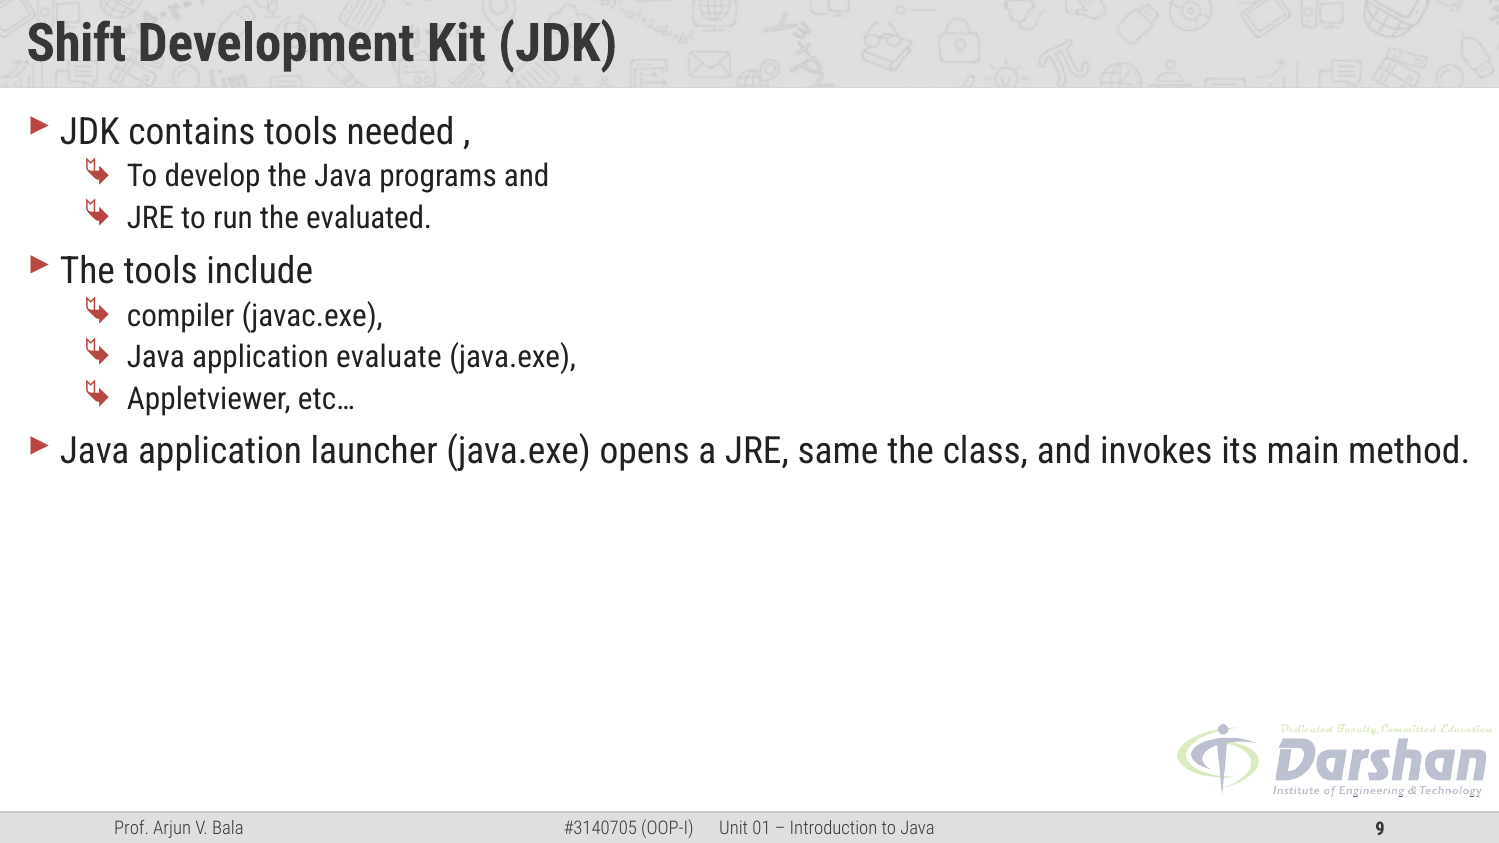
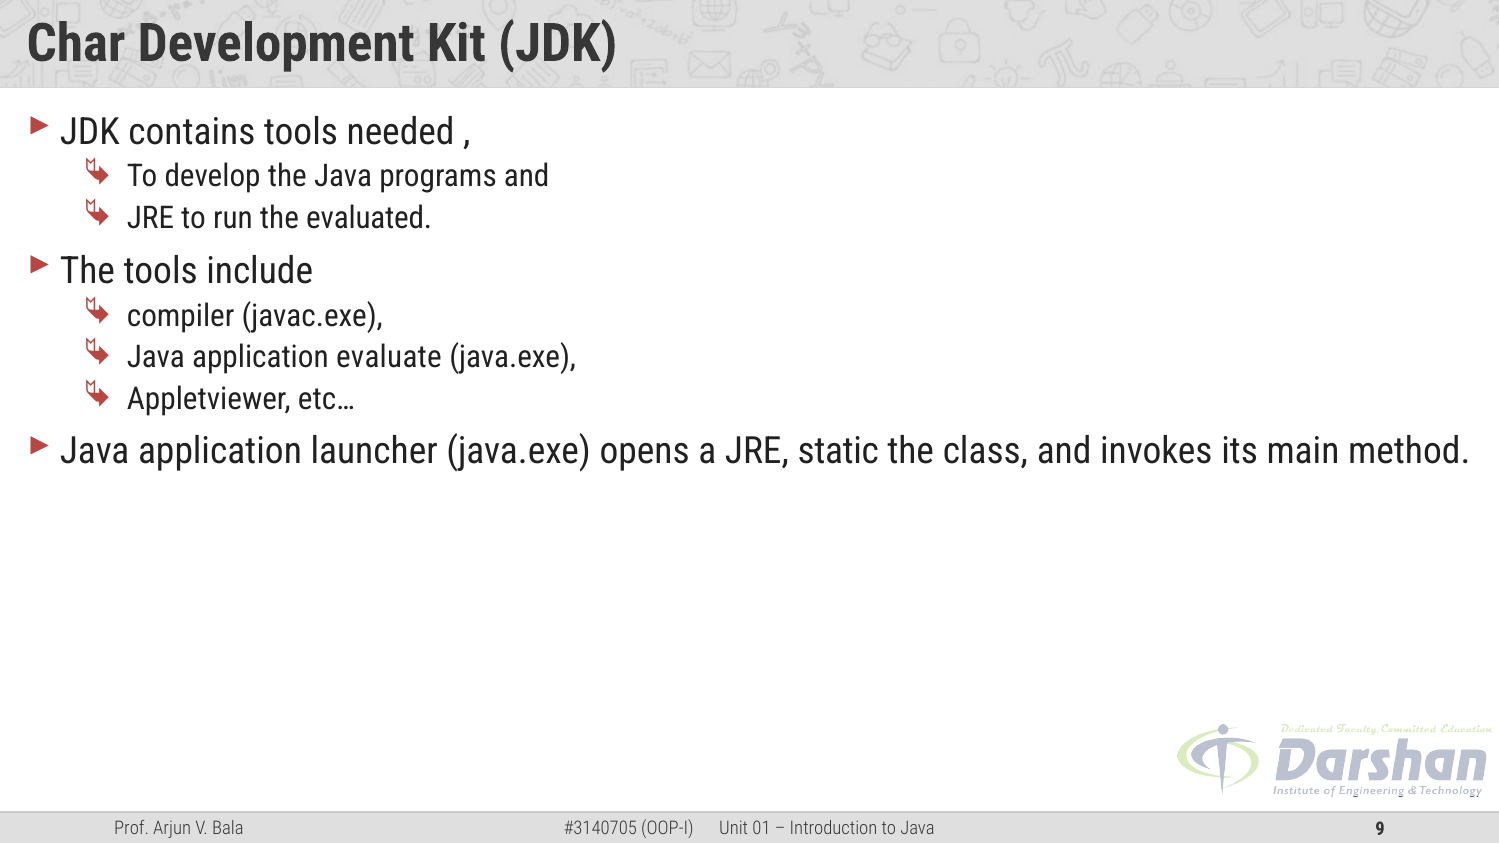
Shift: Shift -> Char (76, 43)
same: same -> static (838, 452)
